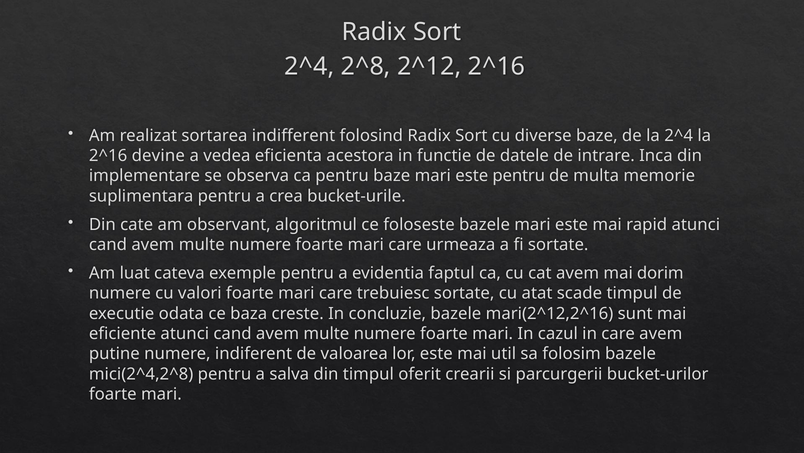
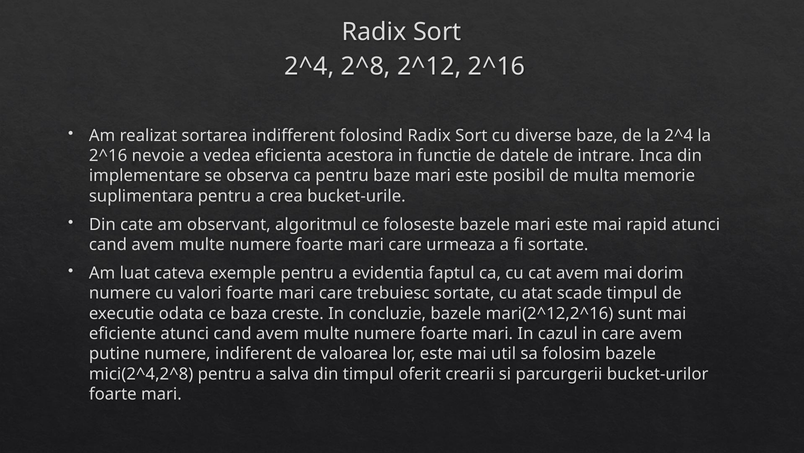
devine: devine -> nevoie (158, 156)
este pentru: pentru -> posibil (519, 176)
